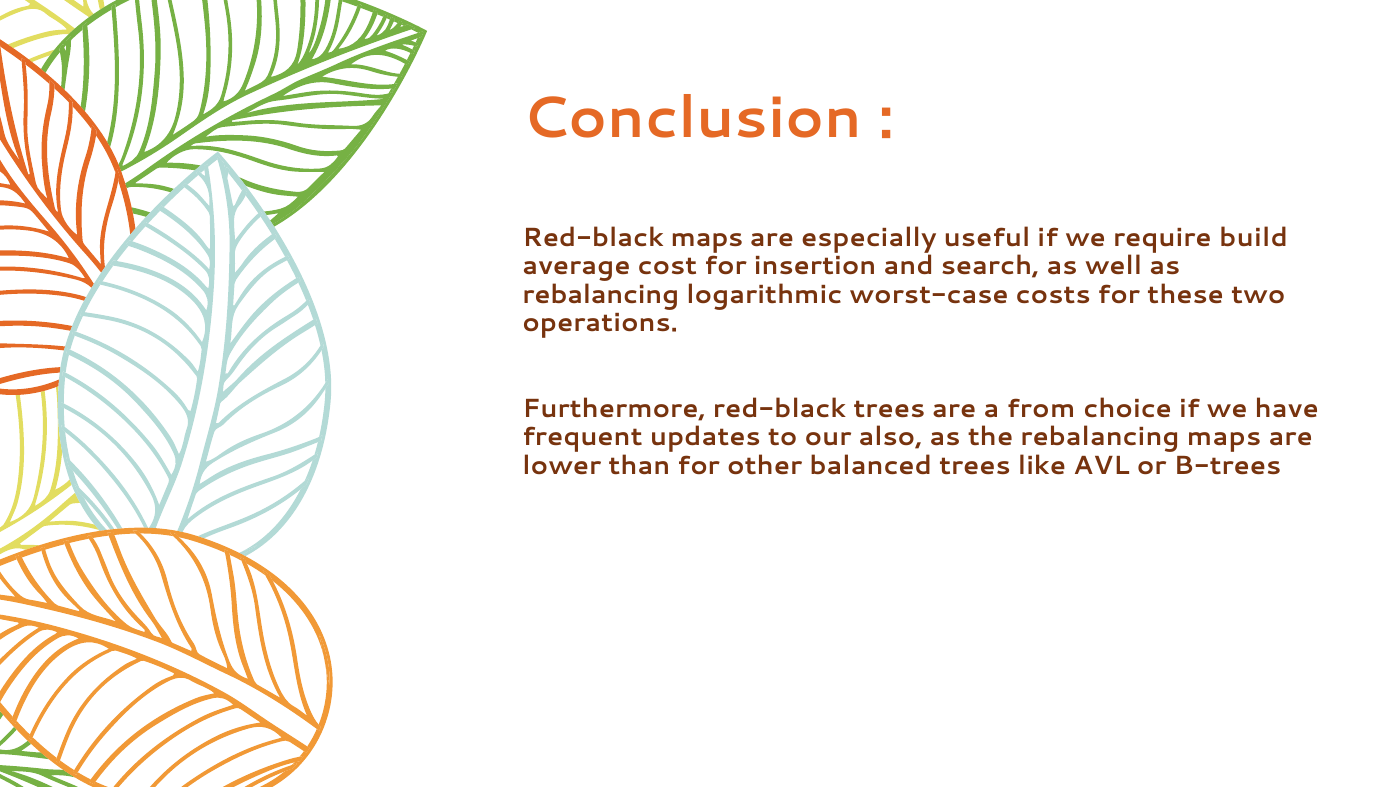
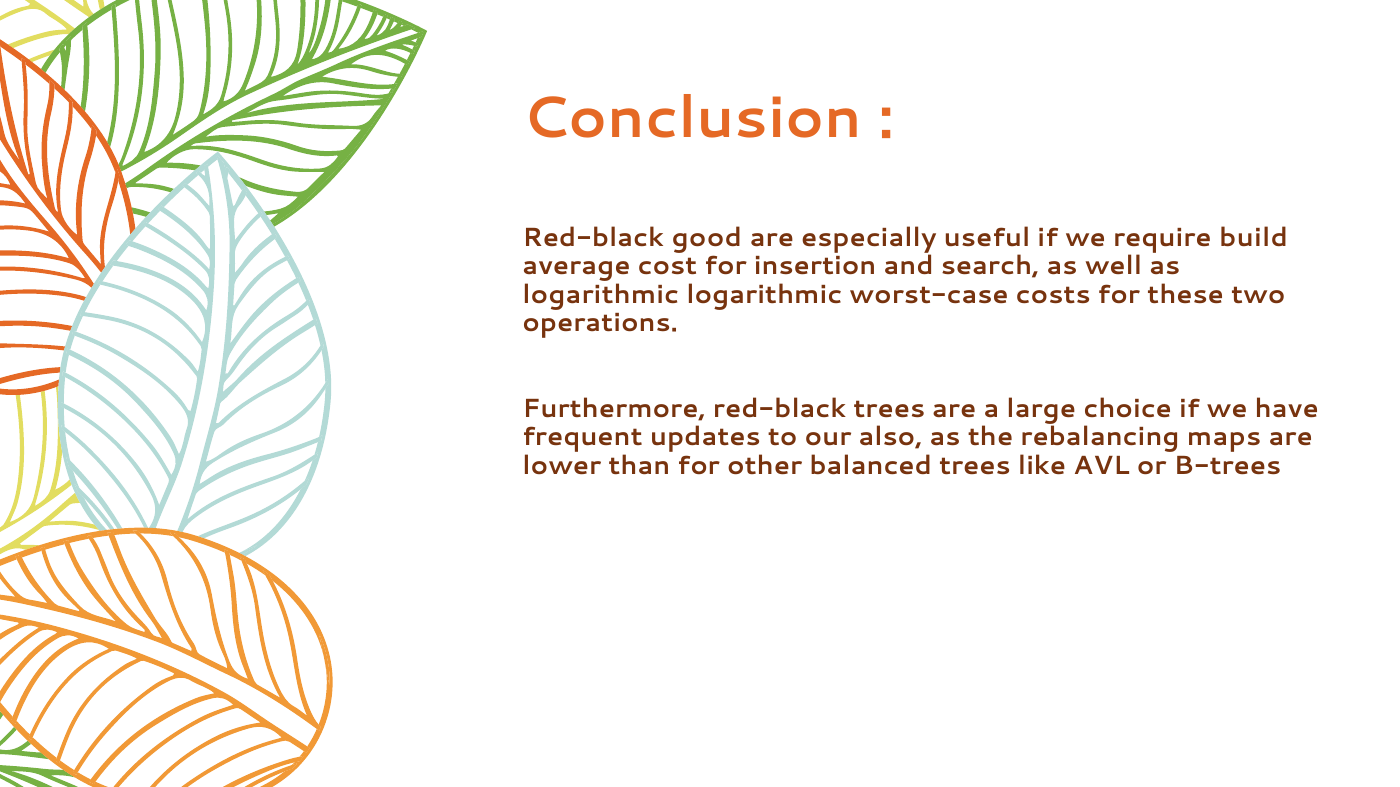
Red-black maps: maps -> good (707, 238)
rebalancing: rebalancing -> logarithmic (601, 295)
from: from -> large (1041, 409)
